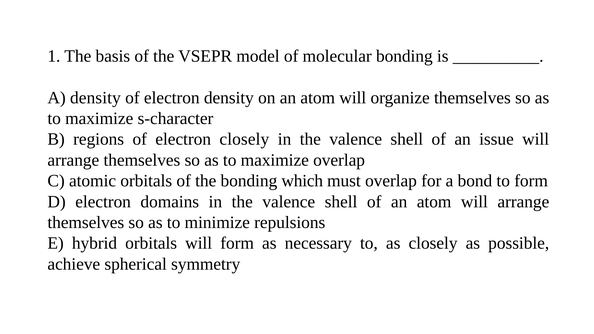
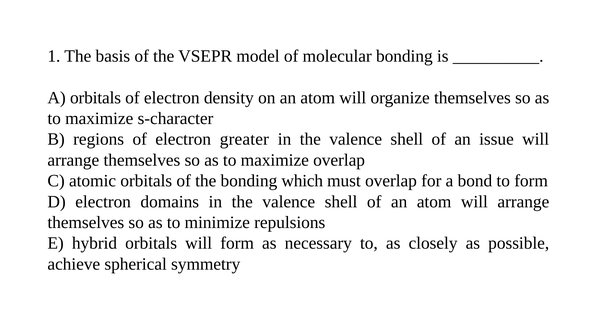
A density: density -> orbitals (96, 98)
electron closely: closely -> greater (244, 139)
